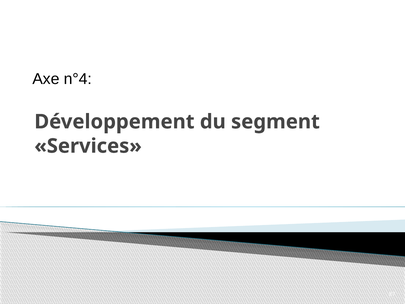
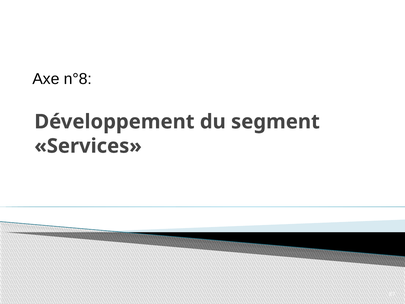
n°4: n°4 -> n°8 (78, 79)
